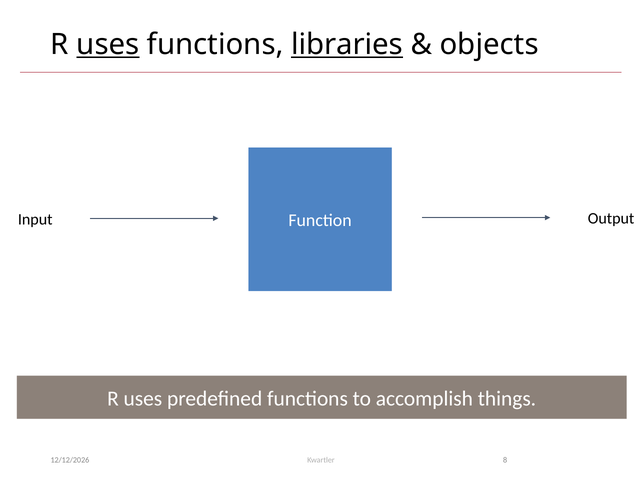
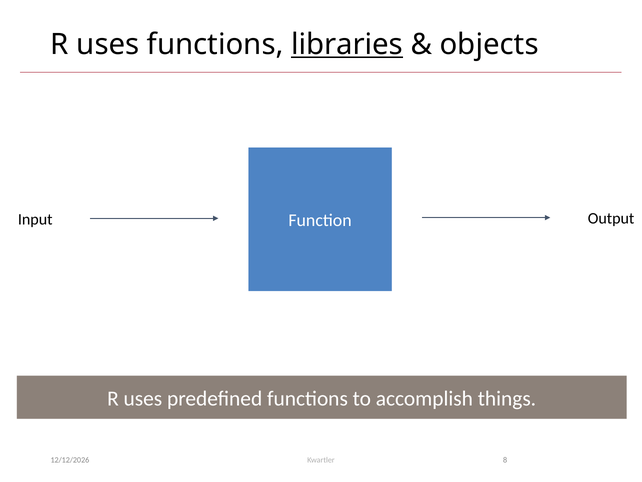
uses underline: present -> none (108, 45)
